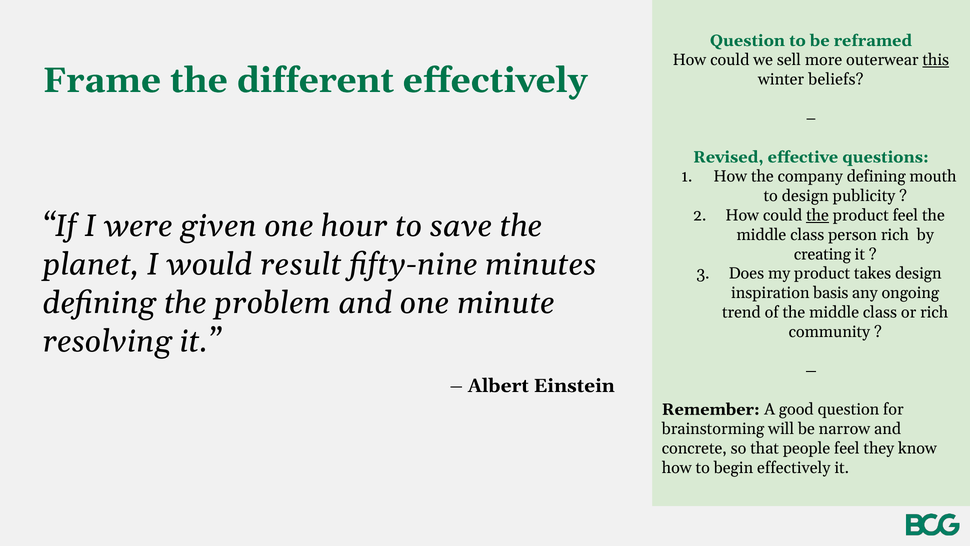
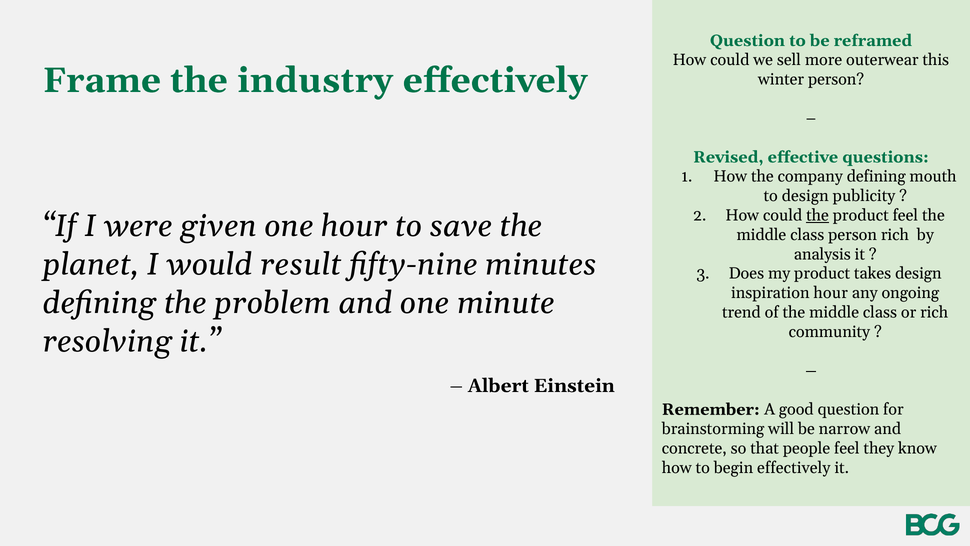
this underline: present -> none (936, 60)
different: different -> industry (315, 80)
winter beliefs: beliefs -> person (836, 79)
creating: creating -> analysis (822, 254)
inspiration basis: basis -> hour (831, 293)
